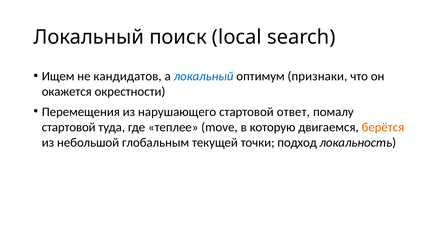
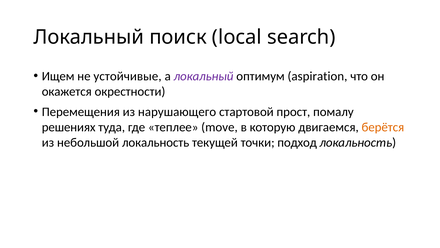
кандидатов: кандидатов -> устойчивые (128, 76)
локальный colour: blue -> purple (204, 76)
признаки: признаки -> aspiration (317, 76)
ответ: ответ -> прост (293, 112)
стартовой: стартовой -> решениях (69, 127)
небольшой глобальным: глобальным -> локальность (156, 142)
